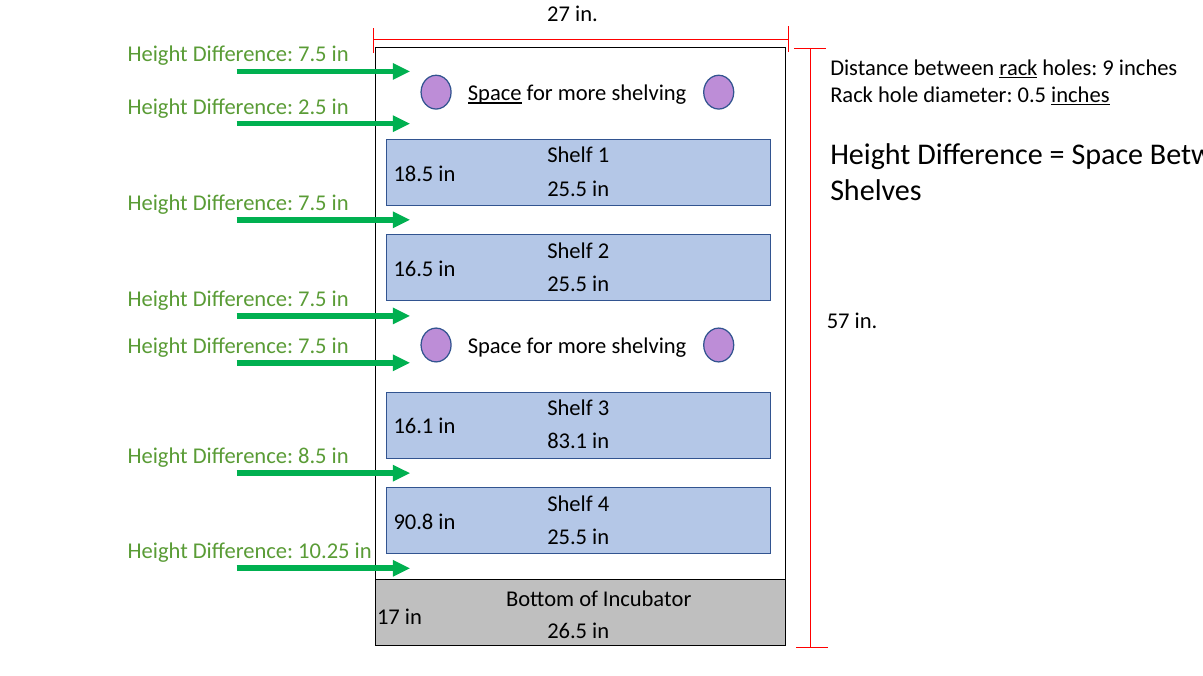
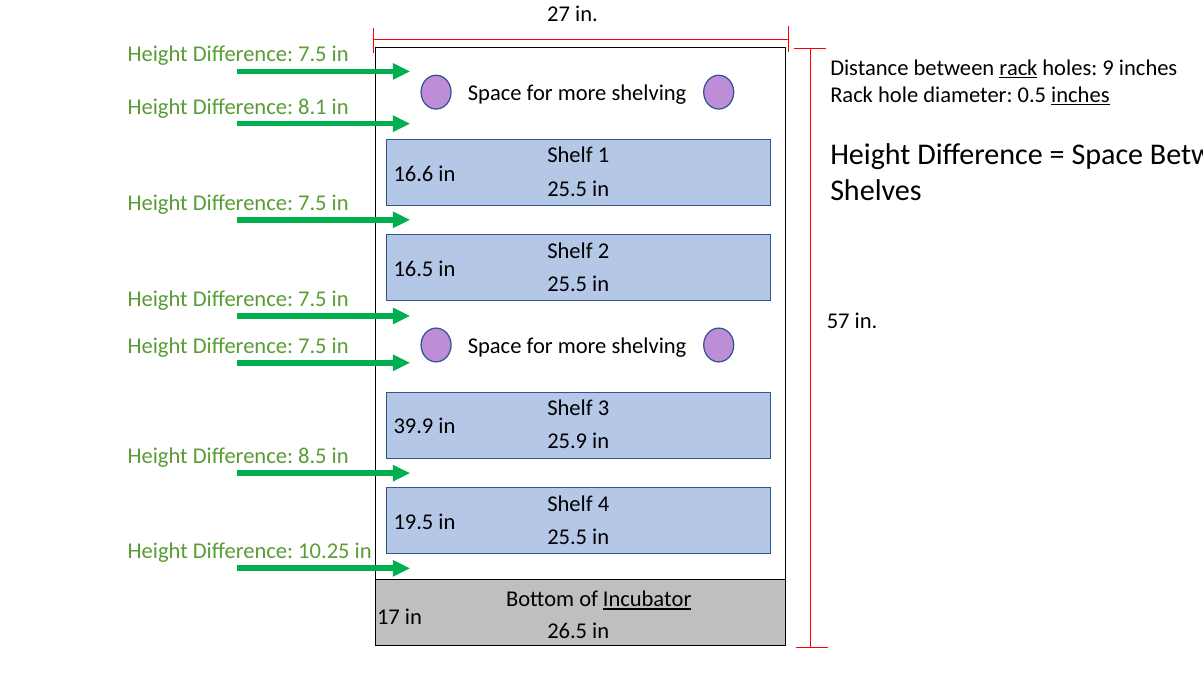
Space underline: present -> none (495, 94)
2.5: 2.5 -> 8.1 (312, 107)
18.5: 18.5 -> 16.6 (413, 174)
16.1: 16.1 -> 39.9 (413, 427)
83.1: 83.1 -> 25.9 (567, 442)
90.8: 90.8 -> 19.5 (413, 522)
Incubator underline: none -> present (647, 600)
